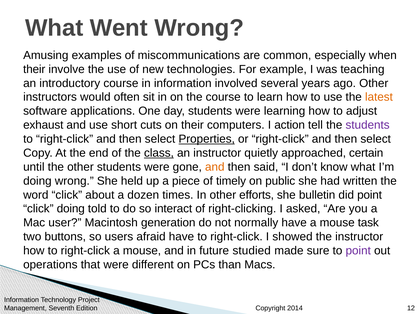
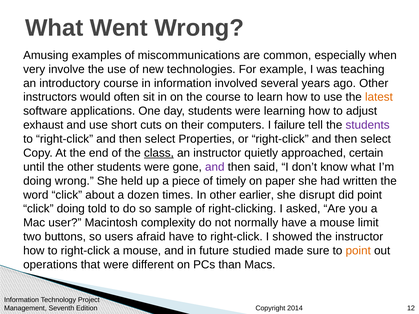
their: their -> very (34, 69)
action: action -> failure (290, 125)
Properties underline: present -> none (207, 139)
and colour: orange -> purple (215, 167)
public: public -> paper (280, 181)
efforts: efforts -> earlier (257, 195)
bulletin: bulletin -> disrupt (317, 195)
interact: interact -> sample (173, 209)
generation: generation -> complexity (168, 223)
task: task -> limit (368, 223)
point colour: purple -> orange (358, 251)
